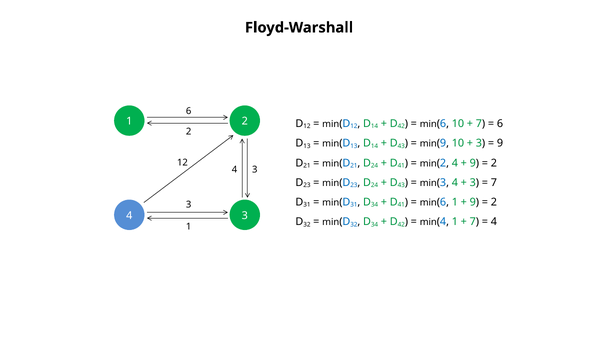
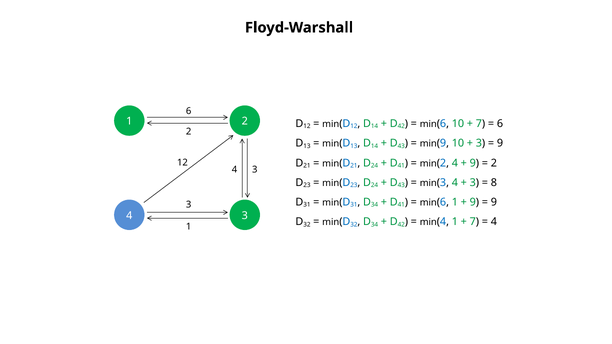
7: 7 -> 8 (494, 183)
2: 2 -> 9 (494, 202)
